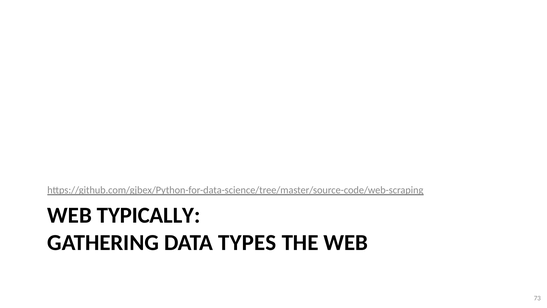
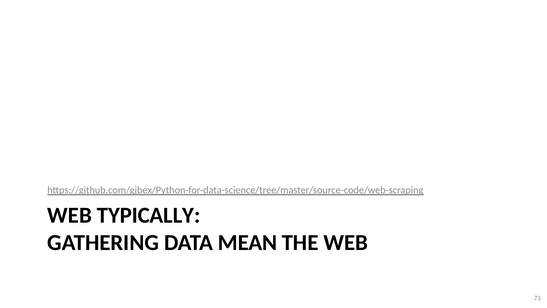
TYPES: TYPES -> MEAN (248, 242)
